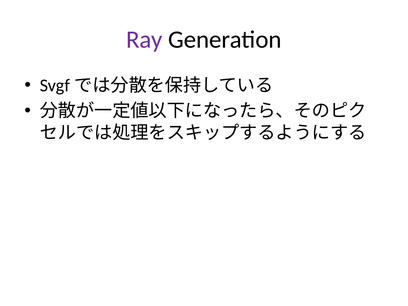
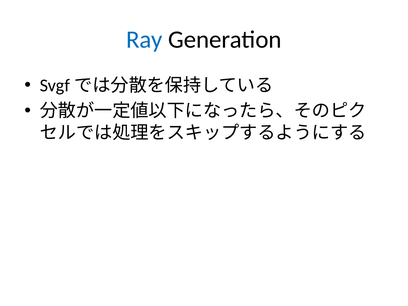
Ray colour: purple -> blue (144, 39)
